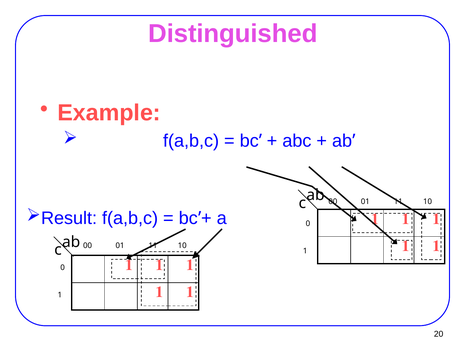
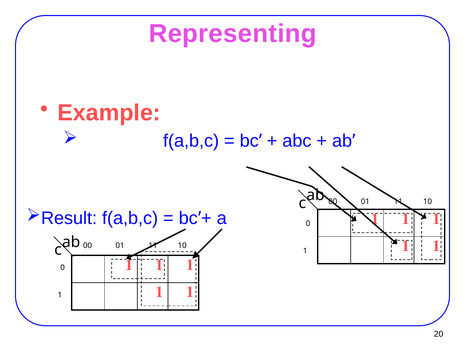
Distinguished: Distinguished -> Representing (233, 34)
